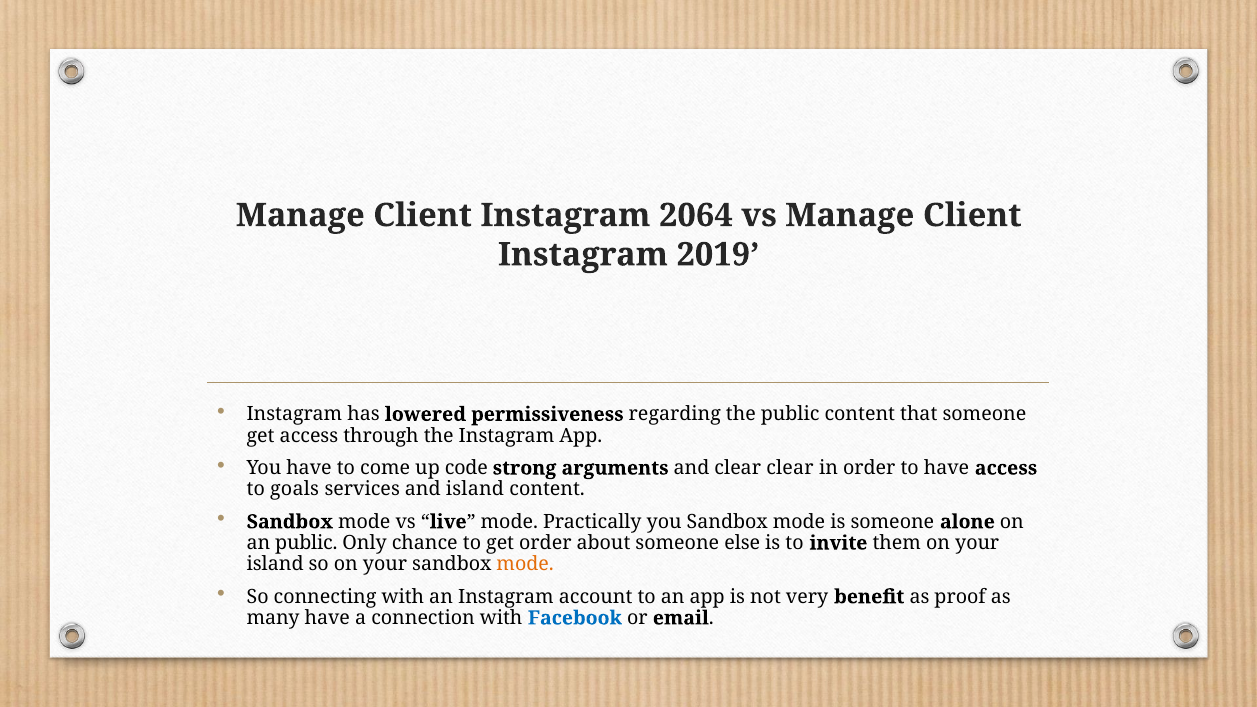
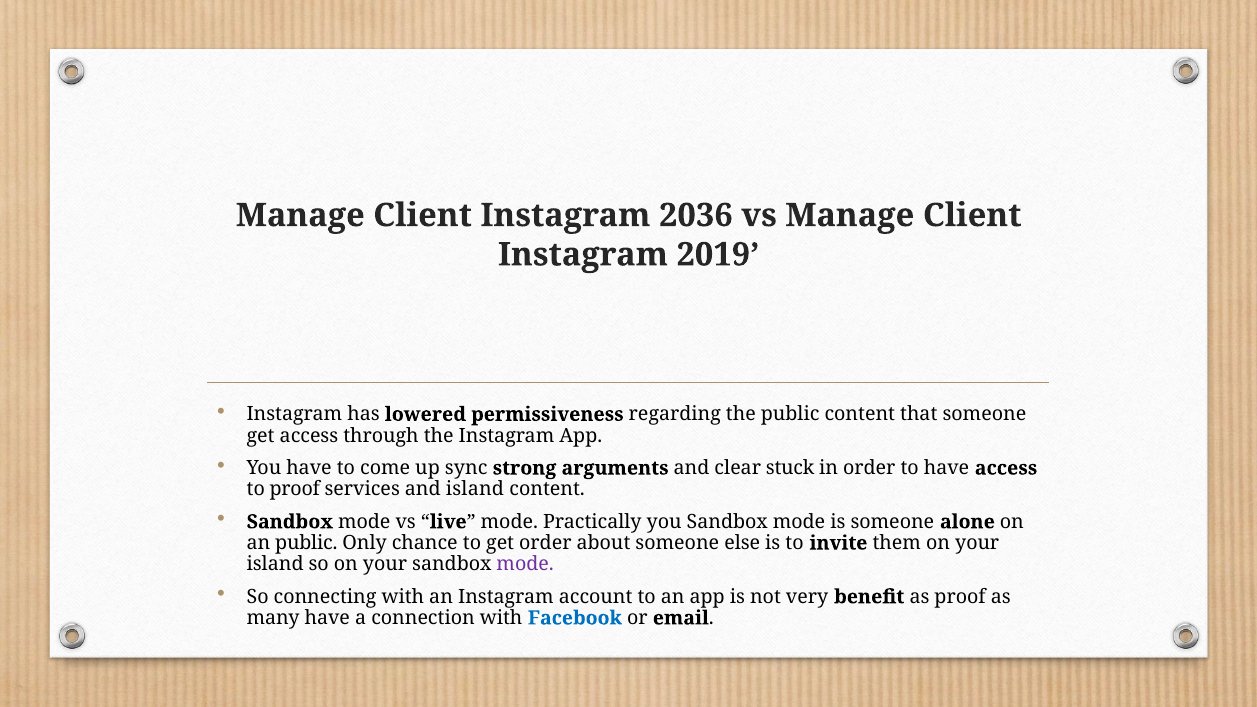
2064: 2064 -> 2036 (696, 215)
code: code -> sync (466, 468)
clear clear: clear -> stuck (790, 468)
to goals: goals -> proof (295, 489)
mode colour: orange -> purple (525, 564)
